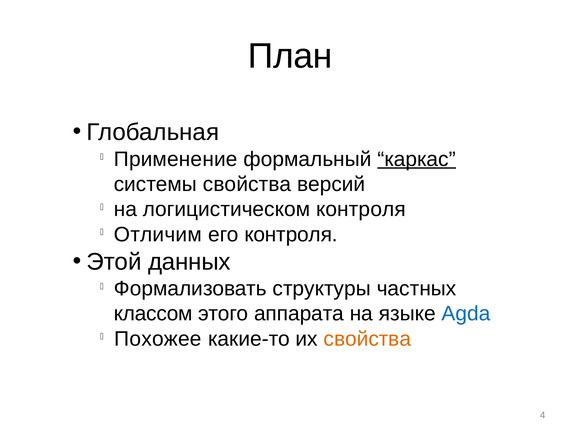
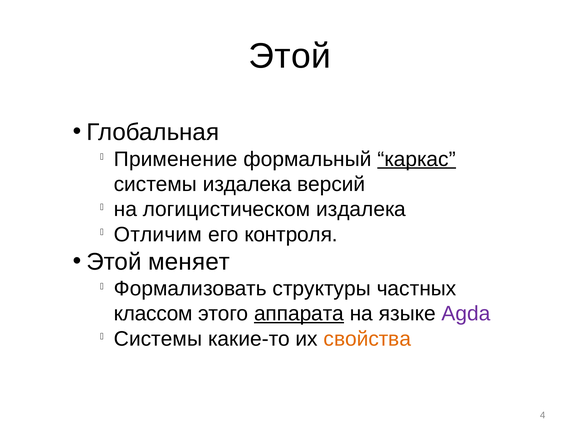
План: План -> Этой (290, 56)
системы свойства: свойства -> издалека (247, 184)
логицистическом контроля: контроля -> издалека (361, 209)
данных: данных -> меняет (189, 262)
аппарата underline: none -> present (299, 314)
Agda colour: blue -> purple (466, 314)
Похожее: Похожее -> Системы (158, 339)
